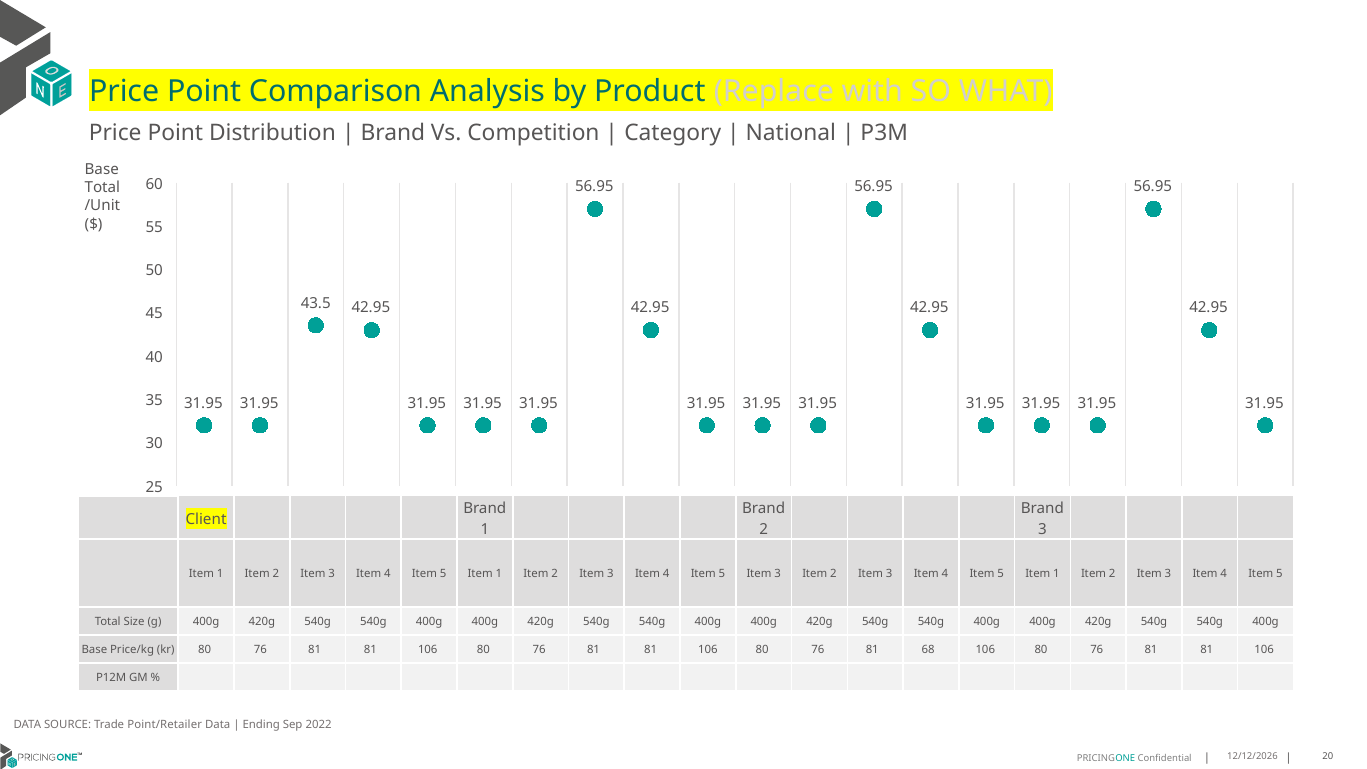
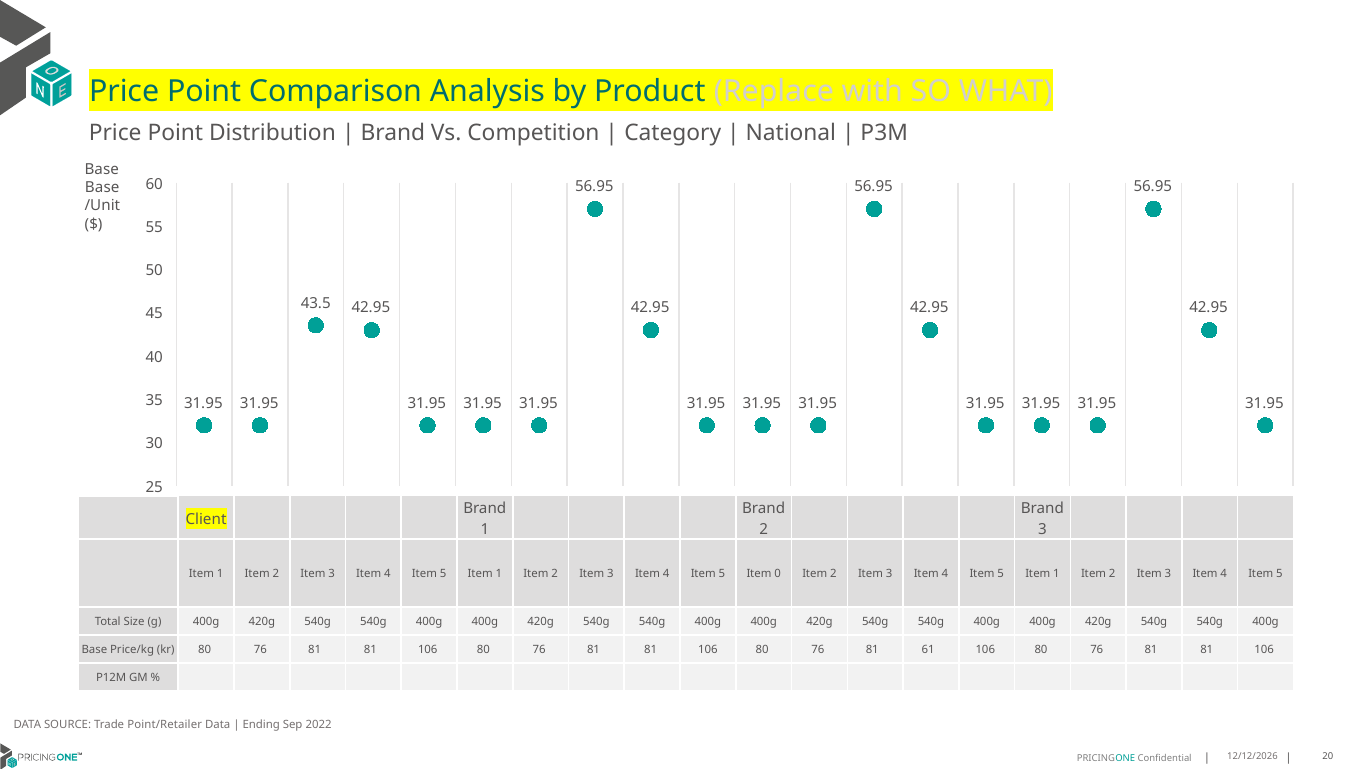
Total: Total -> Base (102, 188)
5 Item 3: 3 -> 0 (778, 574)
68: 68 -> 61 (928, 650)
